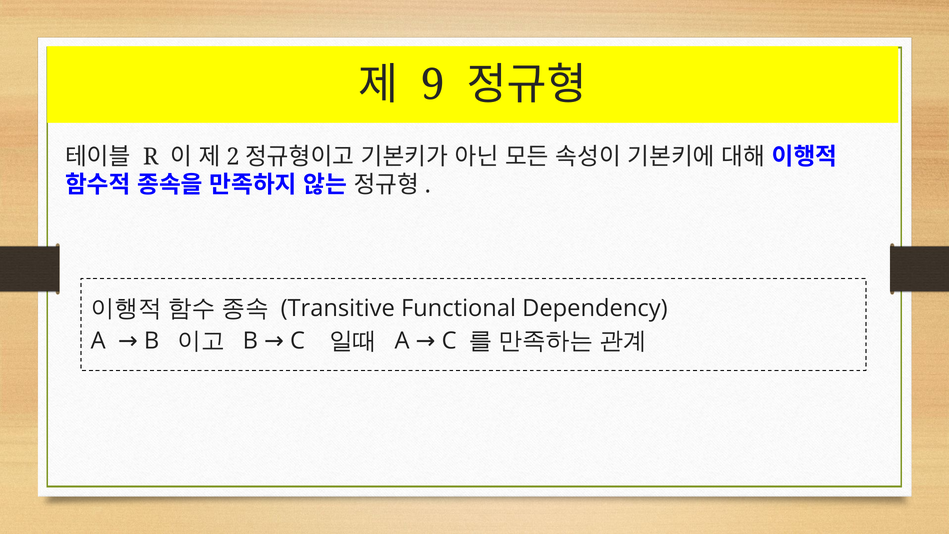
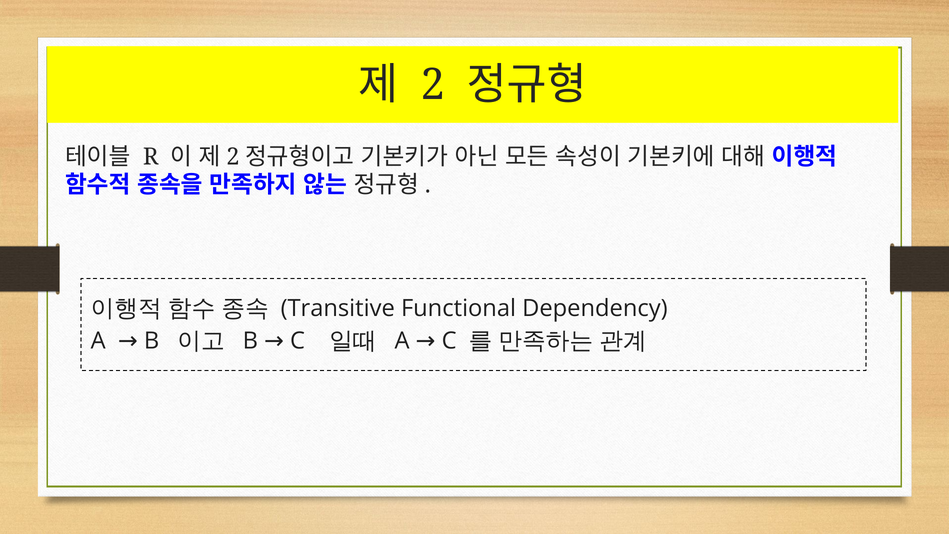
9: 9 -> 2 (433, 85)
